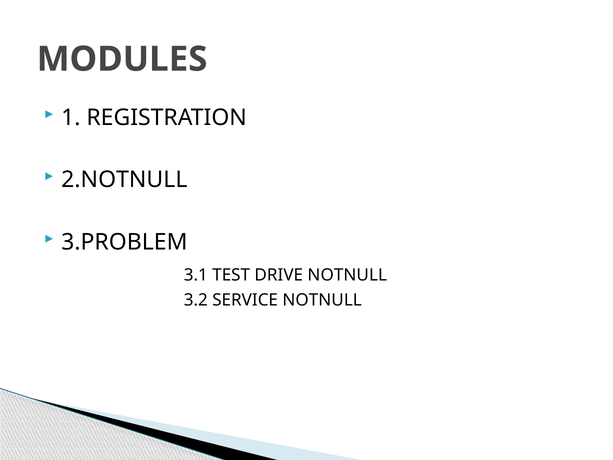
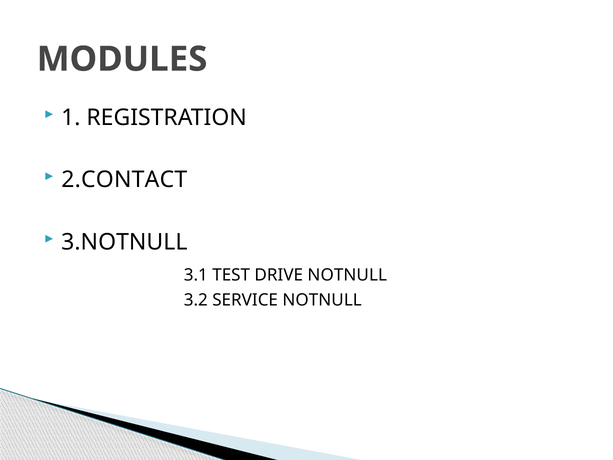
2.NOTNULL: 2.NOTNULL -> 2.CONTACT (124, 180)
3.PROBLEM: 3.PROBLEM -> 3.NOTNULL (124, 242)
